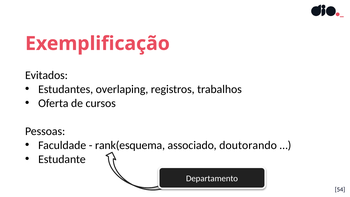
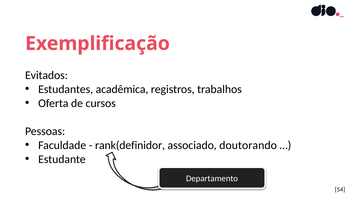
overlaping: overlaping -> acadêmica (122, 89)
rank(esquema: rank(esquema -> rank(definidor (130, 145)
